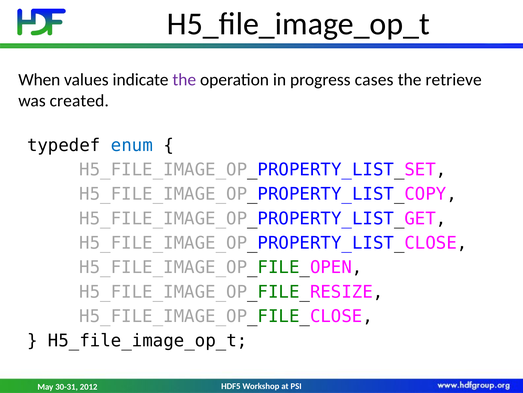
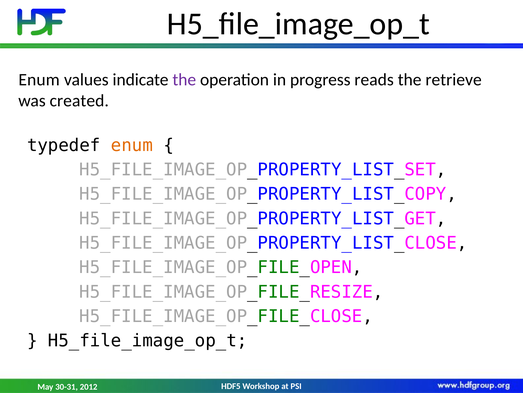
When: When -> Enum (39, 80)
cases: cases -> reads (374, 80)
enum colour: blue -> orange (132, 145)
